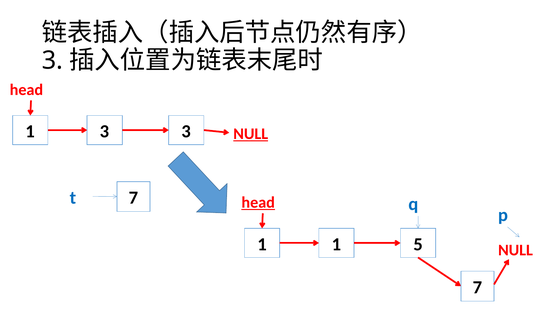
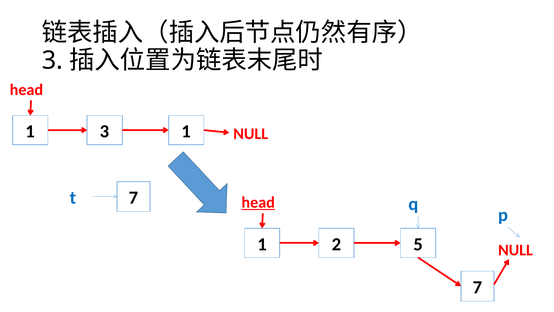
3 3: 3 -> 1 (186, 131)
NULL underline: present -> none (251, 134)
1 1: 1 -> 2 (336, 244)
